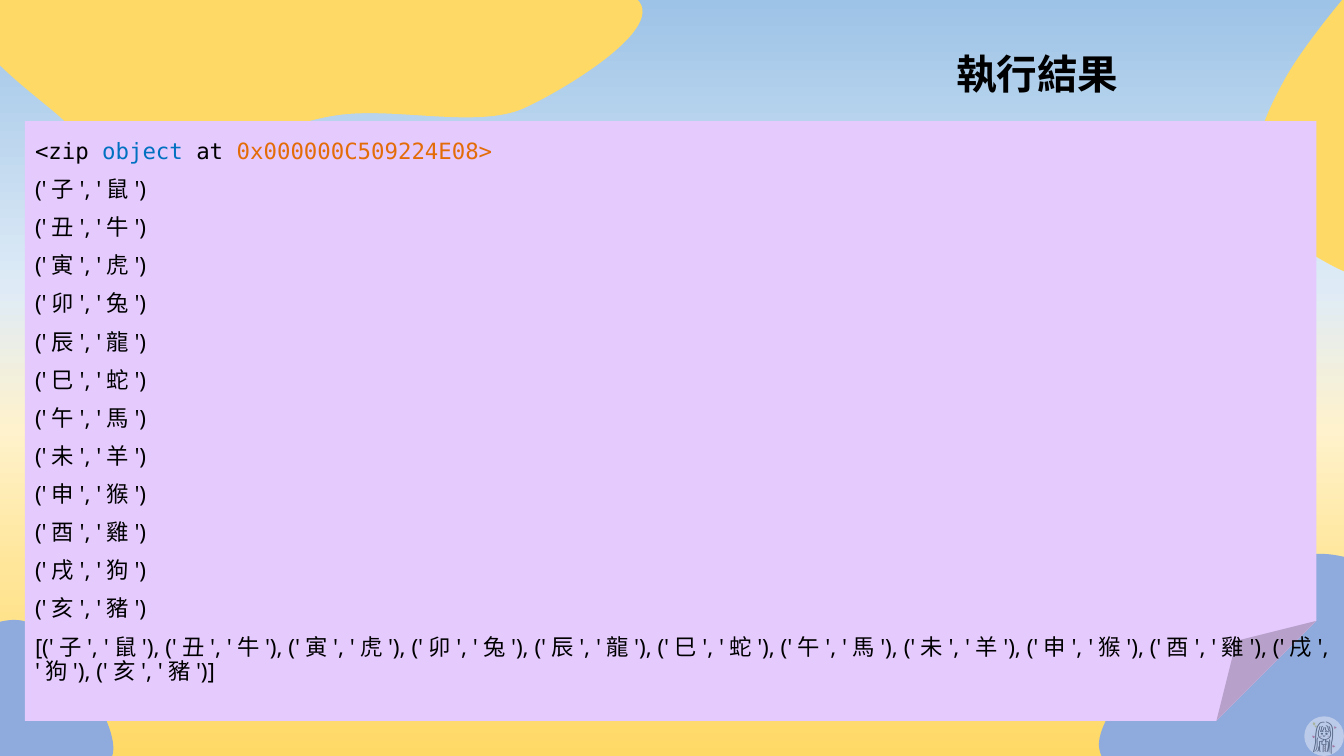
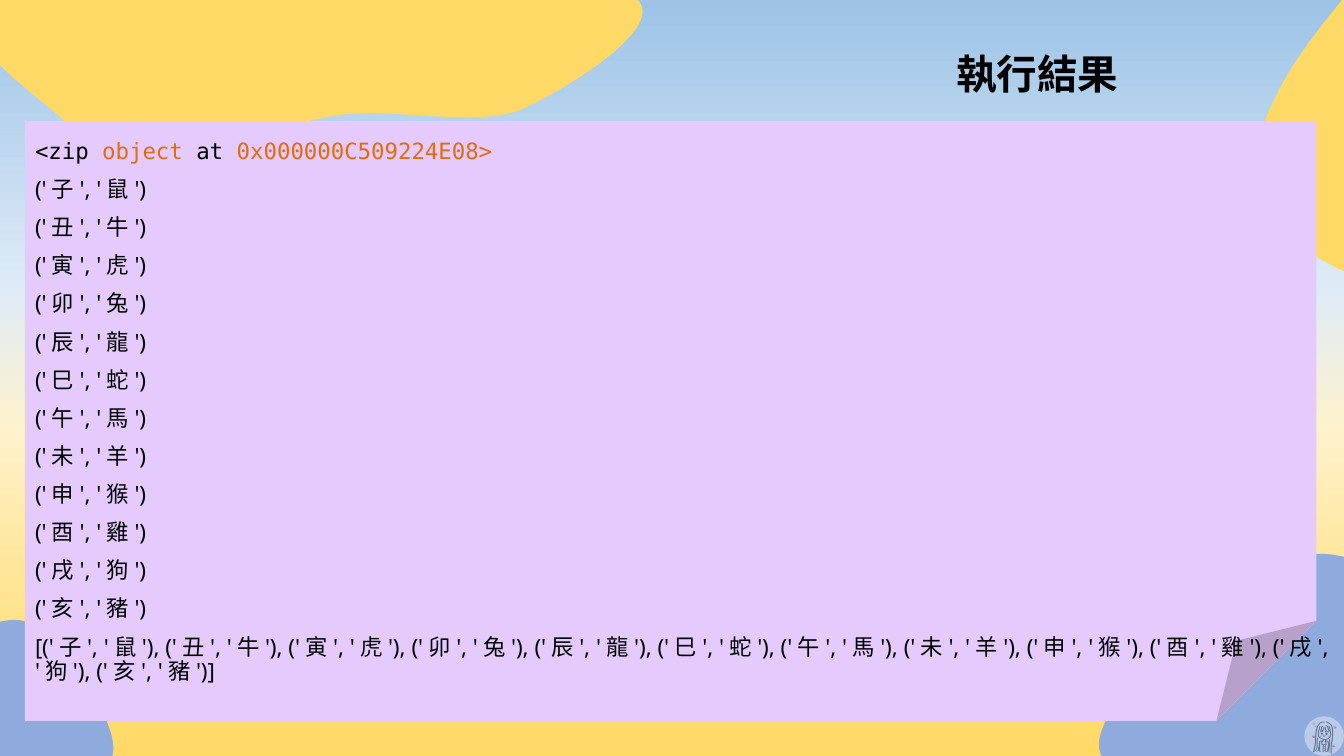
object colour: blue -> orange (143, 152)
